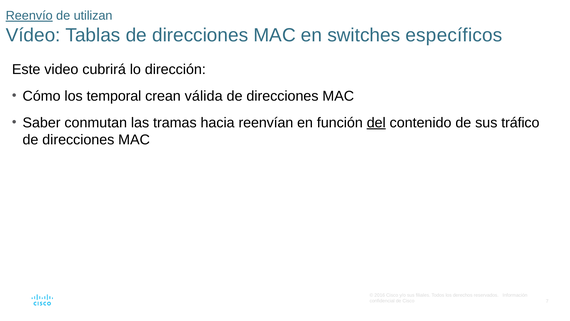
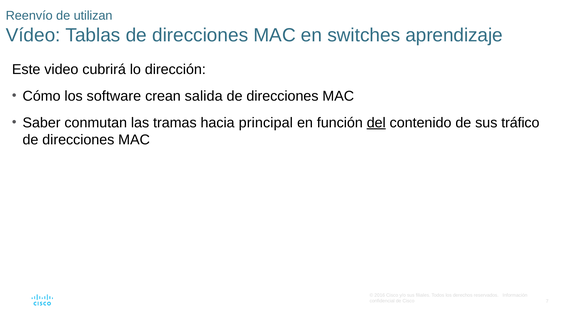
Reenvío underline: present -> none (29, 16)
específicos: específicos -> aprendizaje (454, 35)
temporal: temporal -> software (114, 96)
válida: válida -> salida (204, 96)
reenvían: reenvían -> principal (266, 123)
